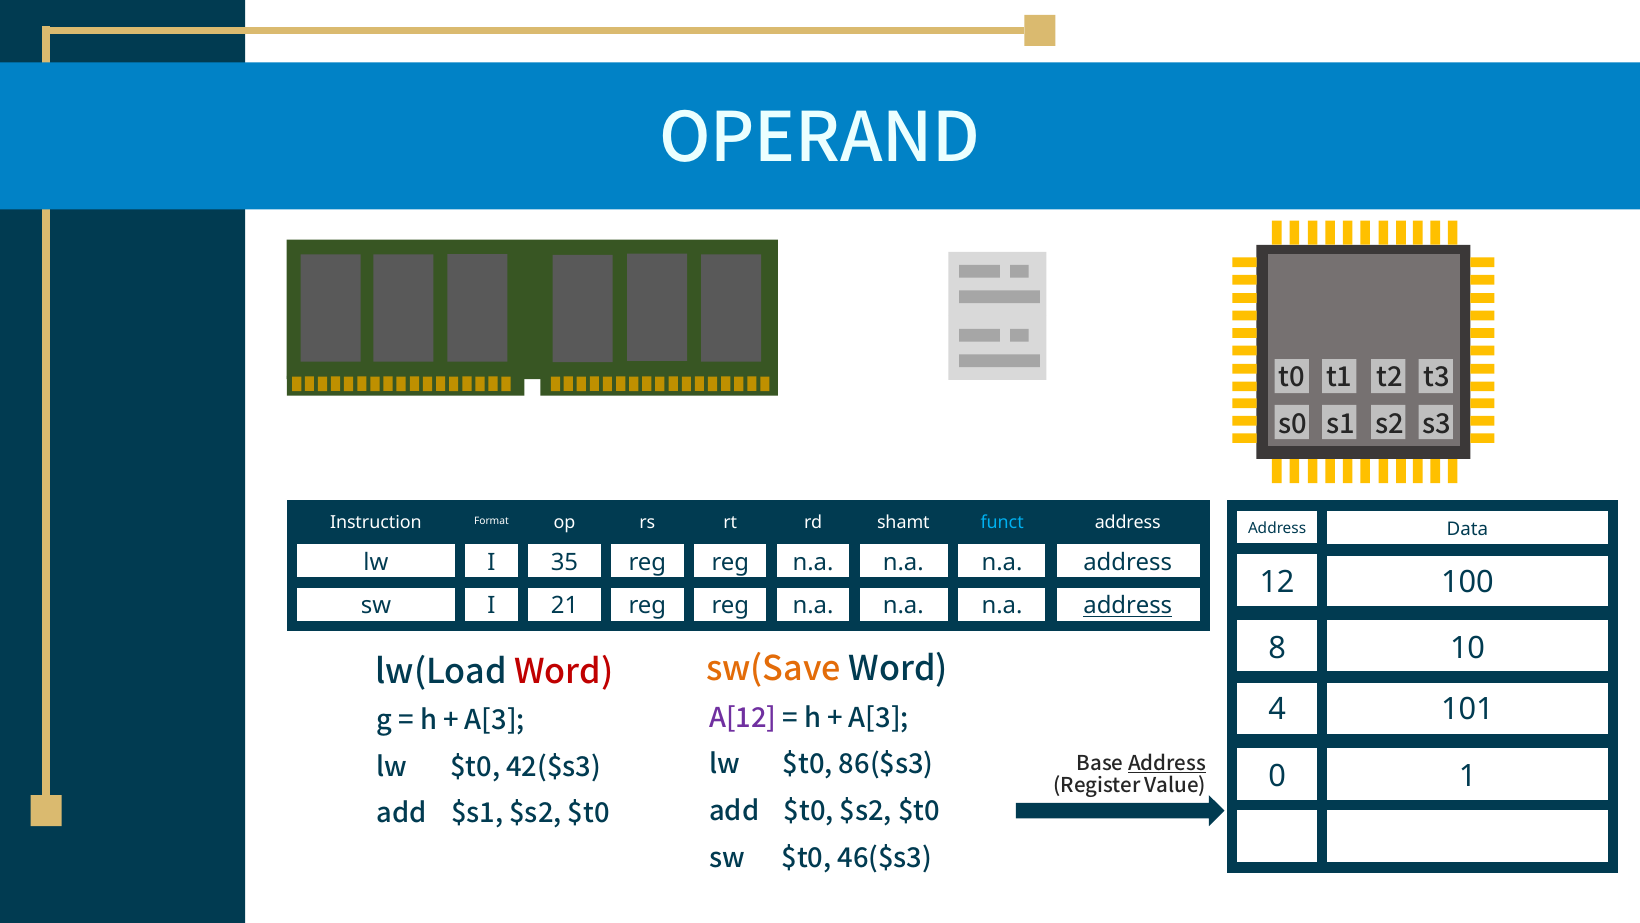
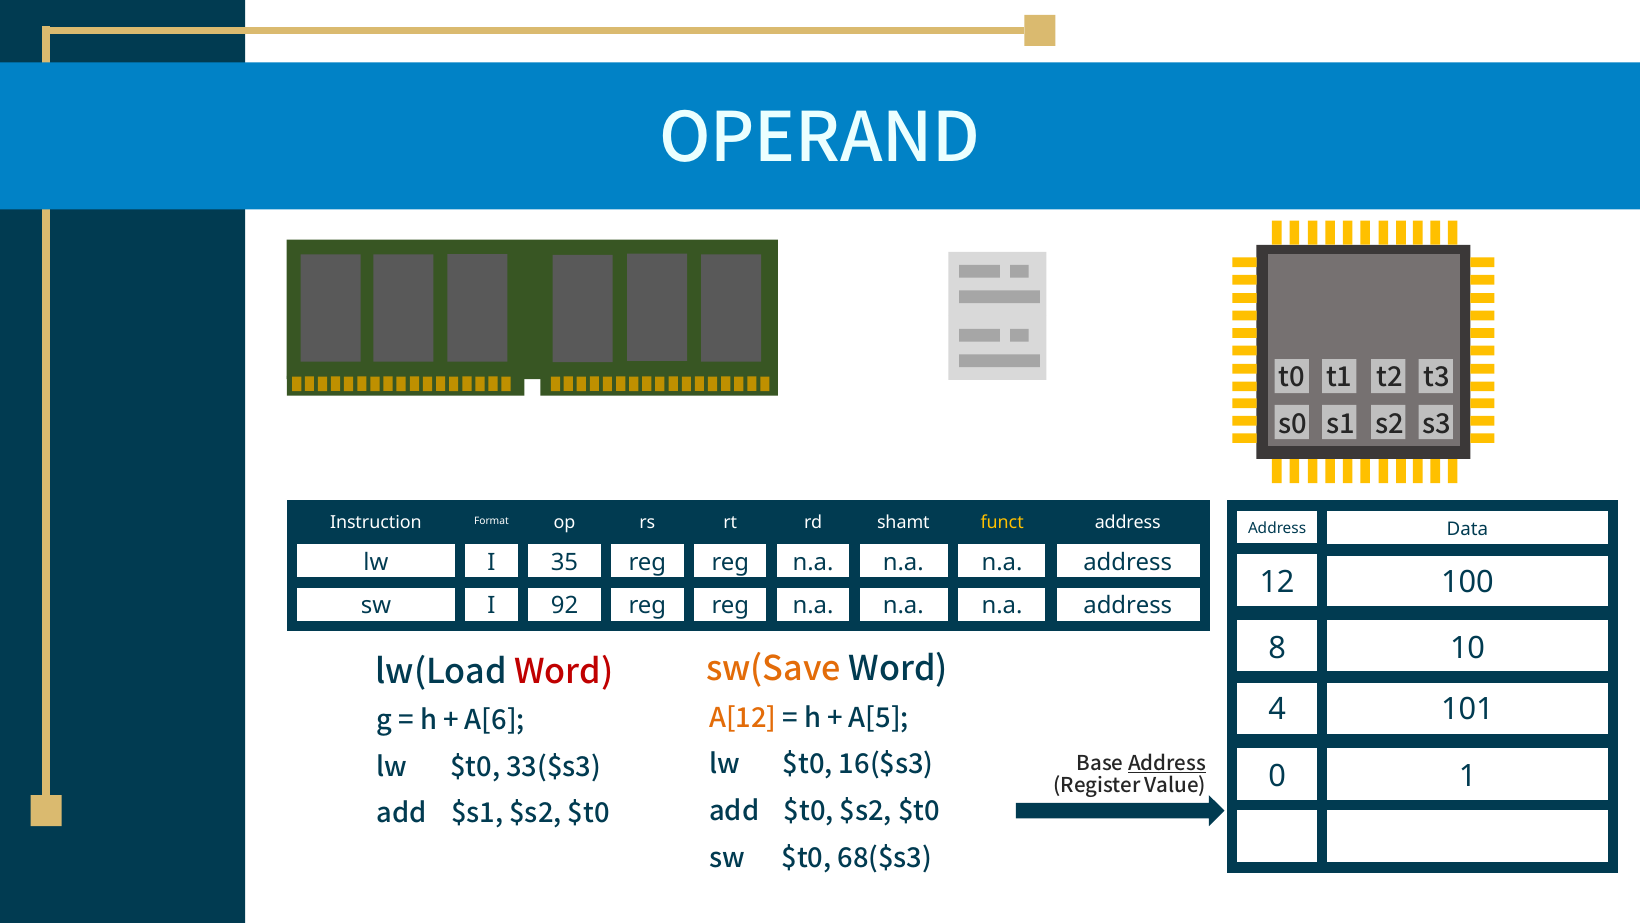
funct colour: light blue -> yellow (1002, 522)
21: 21 -> 92 (565, 606)
address underline: present -> none (1128, 606)
A[12 colour: purple -> orange (743, 718)
A[3: A[3 -> A[5 (879, 718)
A[3: A[3 -> A[6 (495, 720)
86($s3: 86($s3 -> 16($s3 (886, 764)
42($s3: 42($s3 -> 33($s3 (554, 767)
46($s3: 46($s3 -> 68($s3 (885, 858)
